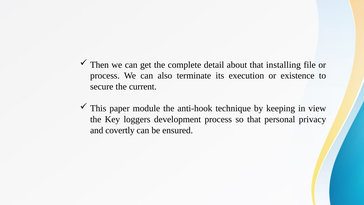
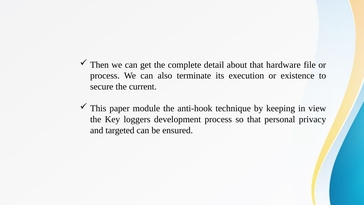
installing: installing -> hardware (283, 65)
covertly: covertly -> targeted (120, 130)
